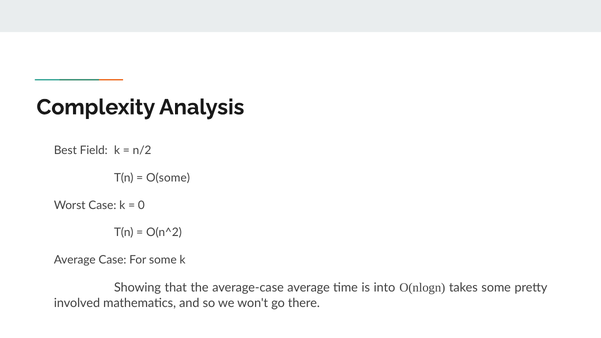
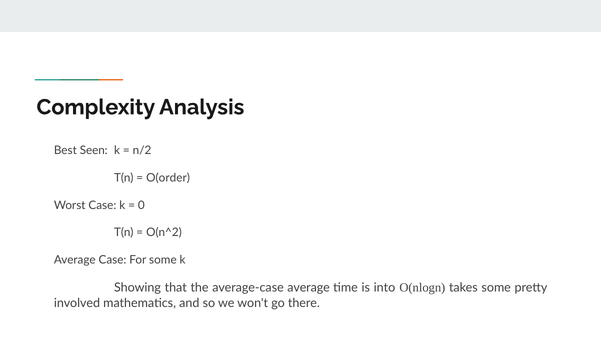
Field: Field -> Seen (94, 150)
O(some: O(some -> O(order (168, 178)
